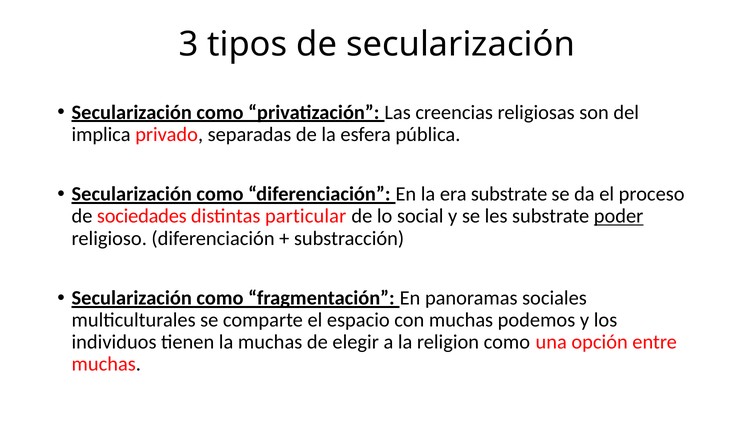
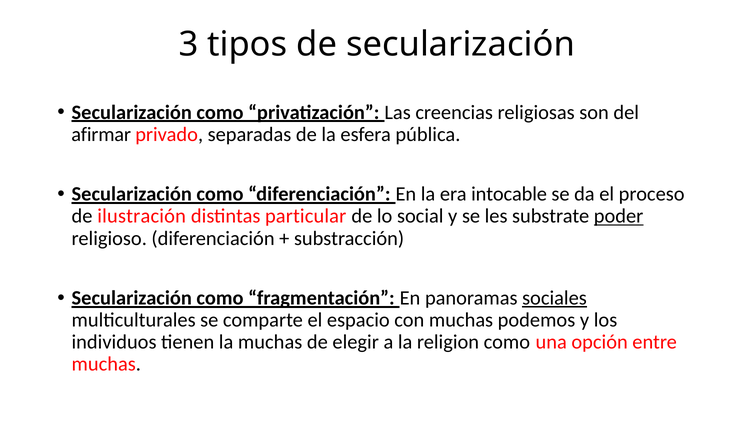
implica: implica -> afirmar (101, 134)
era substrate: substrate -> intocable (509, 194)
sociedades: sociedades -> ilustración (142, 216)
sociales underline: none -> present (554, 298)
